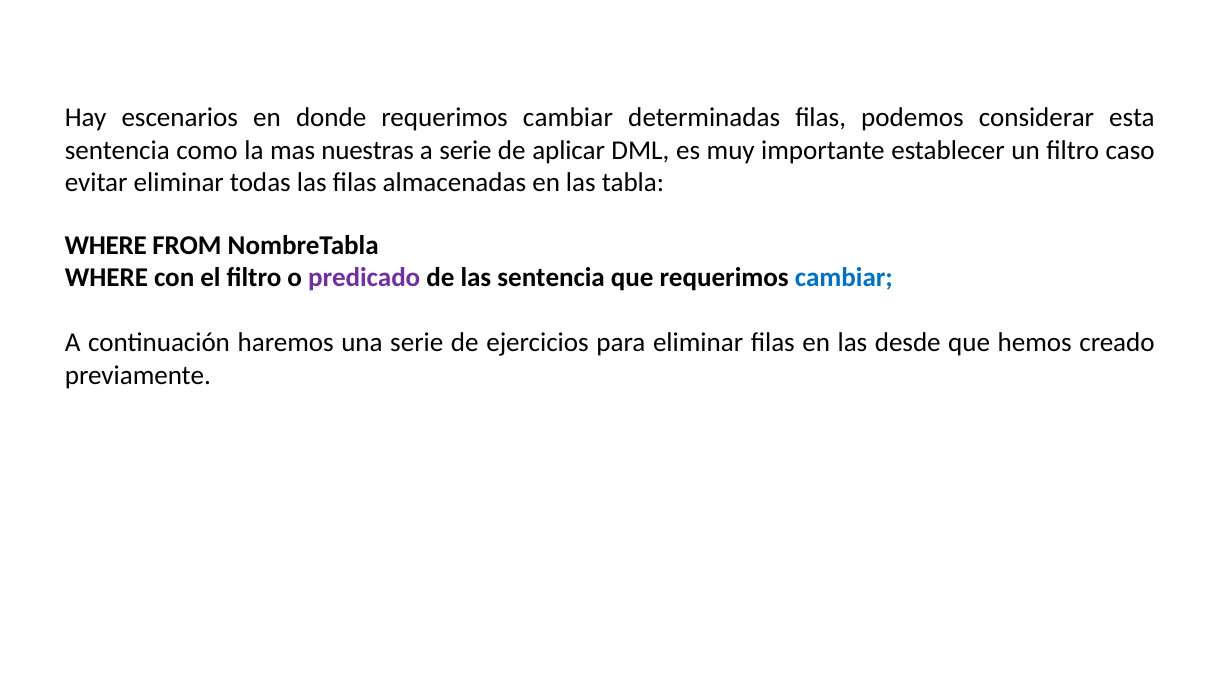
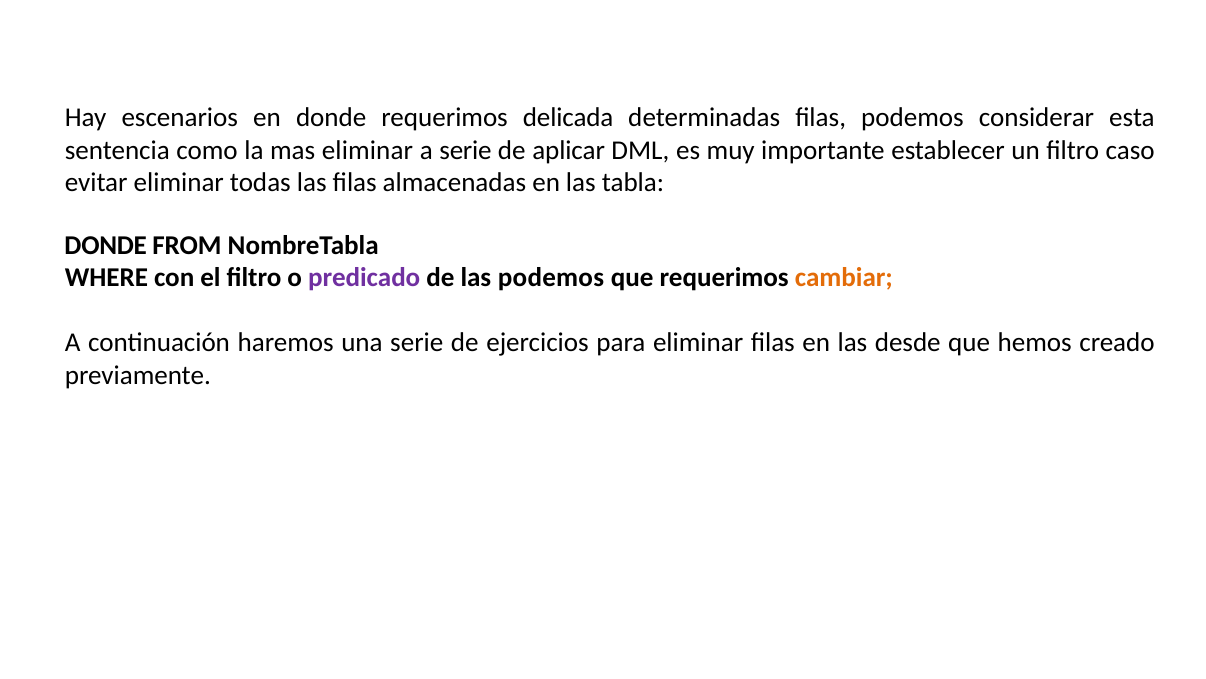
donde requerimos cambiar: cambiar -> delicada (568, 118)
mas nuestras: nuestras -> eliminar (367, 150)
WHERE: WHERE -> DONDE (106, 245)
las sentencia: sentencia -> podemos (551, 277)
cambiar colour: blue -> orange (844, 277)
